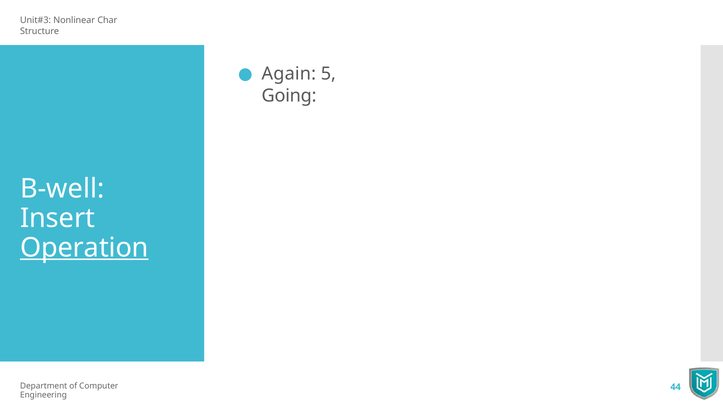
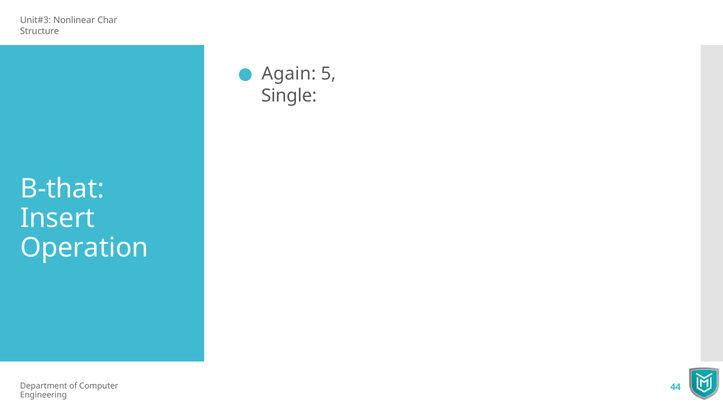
Going: Going -> Single (289, 96)
B-well: B-well -> B-that (62, 189)
Operation underline: present -> none (84, 247)
